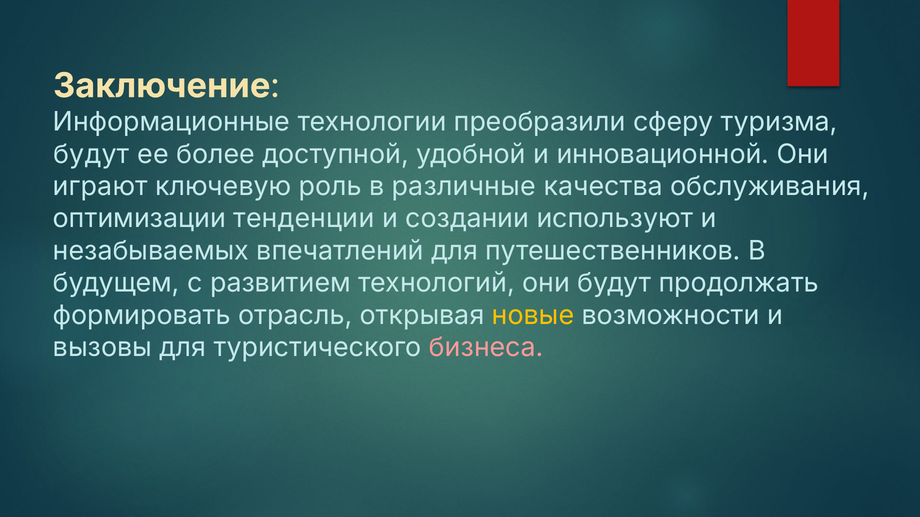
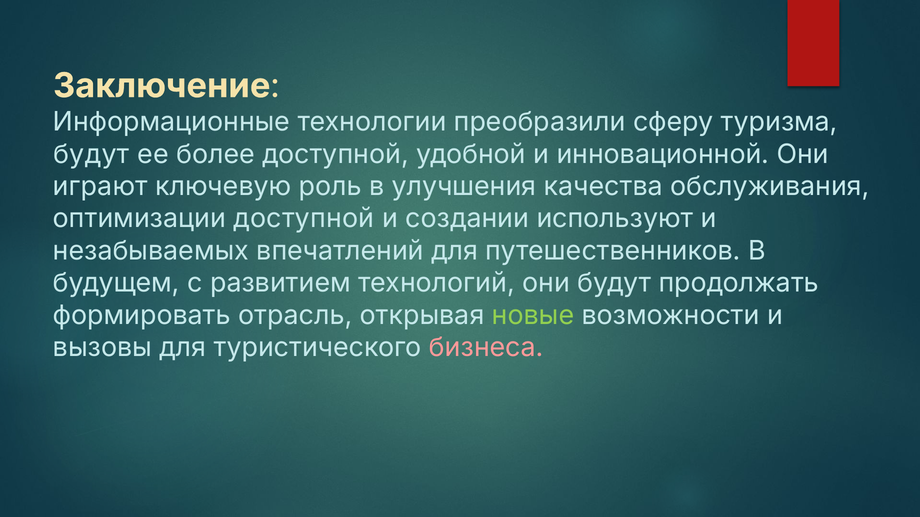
различные: различные -> улучшения (464, 187)
оптимизации тенденции: тенденции -> доступной (304, 219)
новые colour: yellow -> light green (533, 315)
